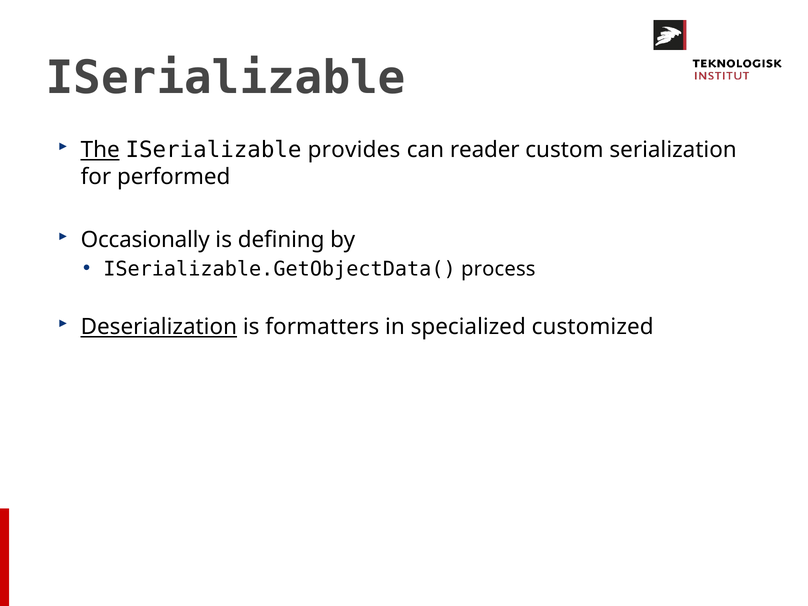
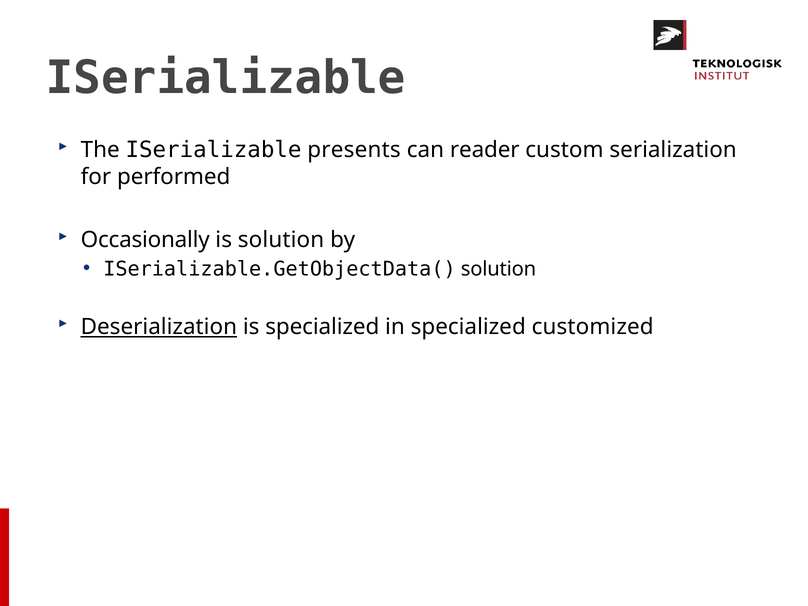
The underline: present -> none (100, 150)
provides: provides -> presents (354, 150)
is defining: defining -> solution (281, 240)
ISerializable.GetObjectData( process: process -> solution (499, 269)
is formatters: formatters -> specialized (322, 327)
